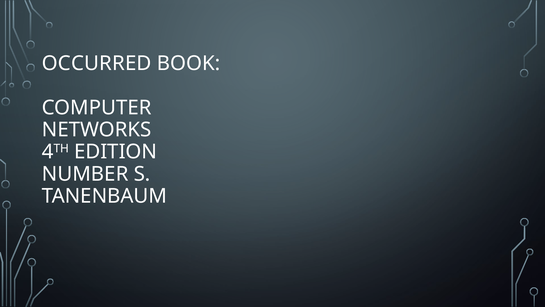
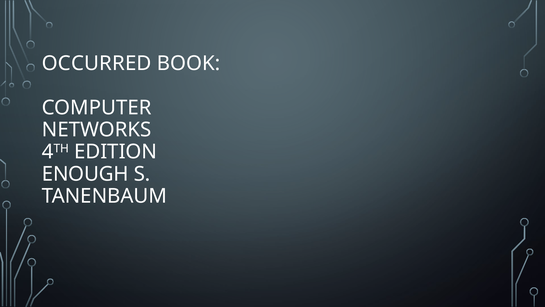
NUMBER: NUMBER -> ENOUGH (85, 174)
